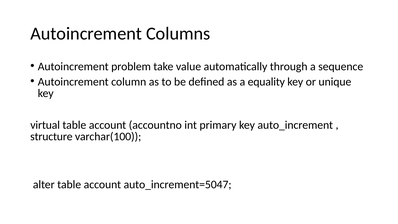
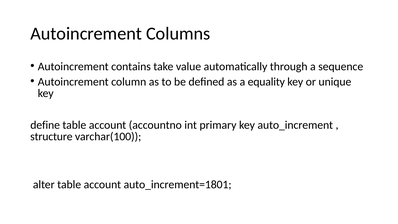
problem: problem -> contains (131, 66)
virtual: virtual -> define (45, 125)
auto_increment=5047: auto_increment=5047 -> auto_increment=1801 (178, 185)
